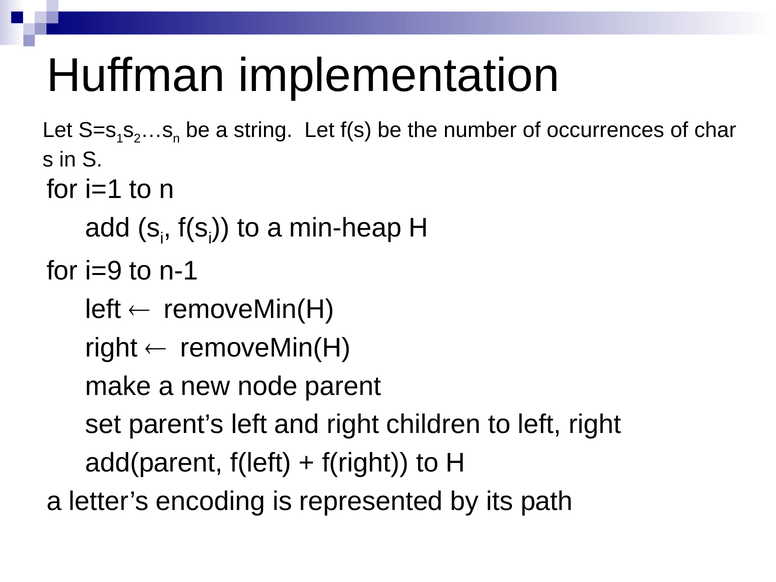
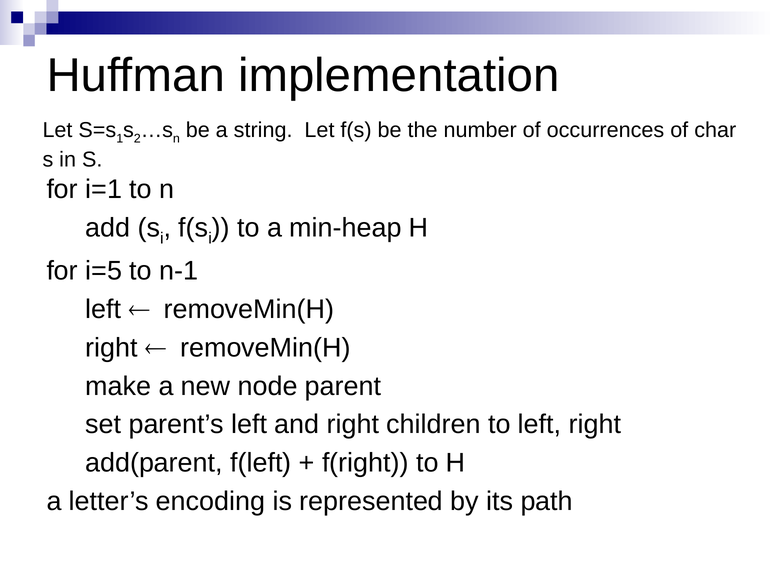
i=9: i=9 -> i=5 (104, 271)
